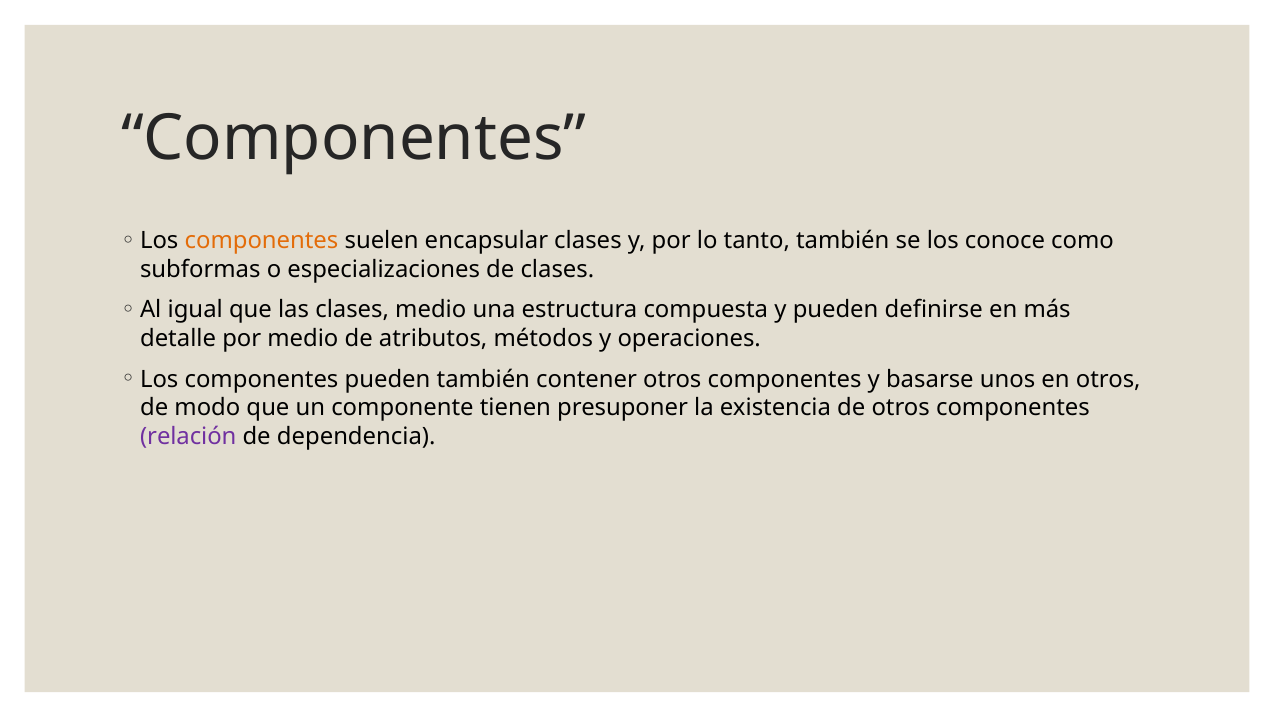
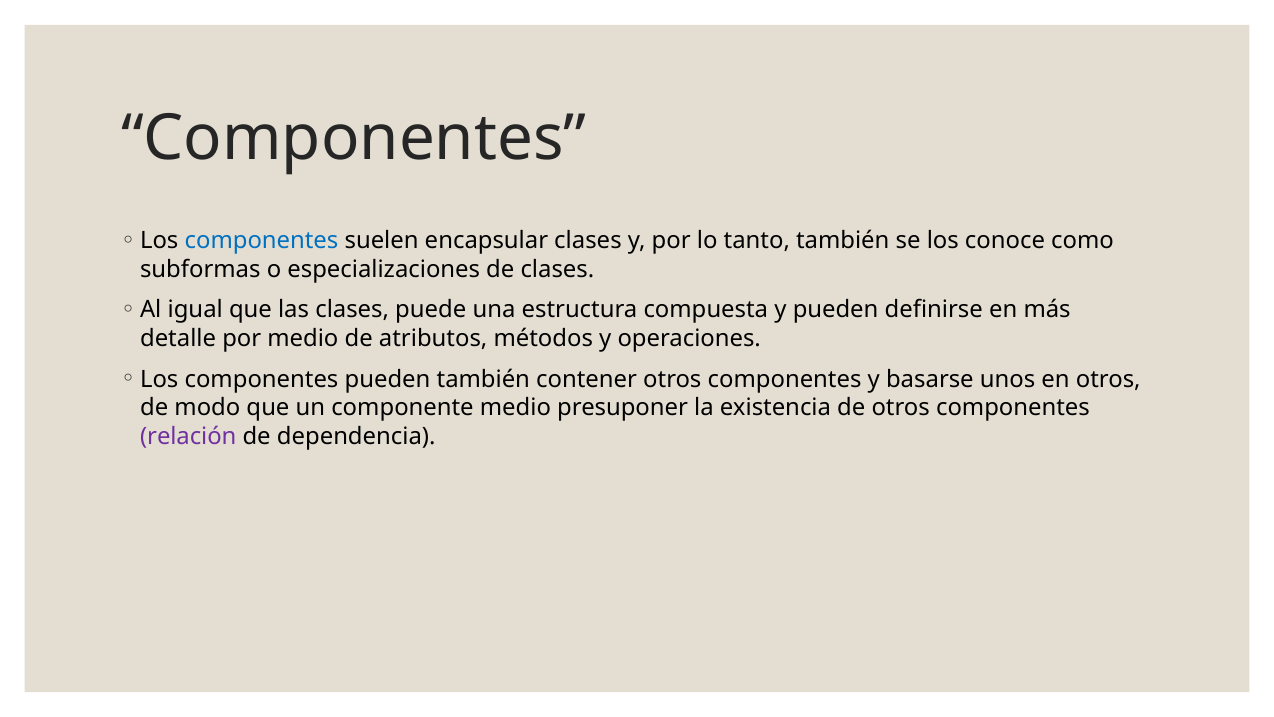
componentes colour: orange -> blue (262, 241)
clases medio: medio -> puede (431, 310)
componente tienen: tienen -> medio (515, 408)
